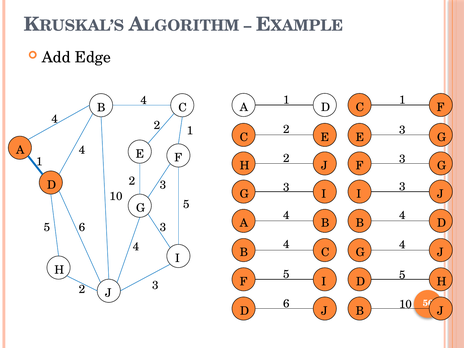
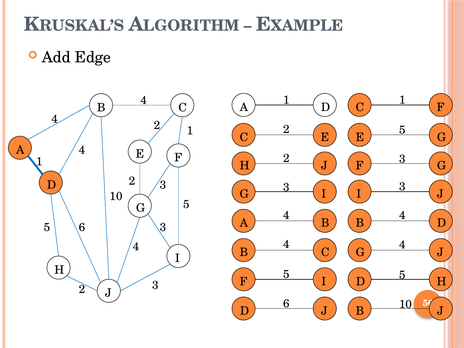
3: 3 -> 5 (402, 130)
